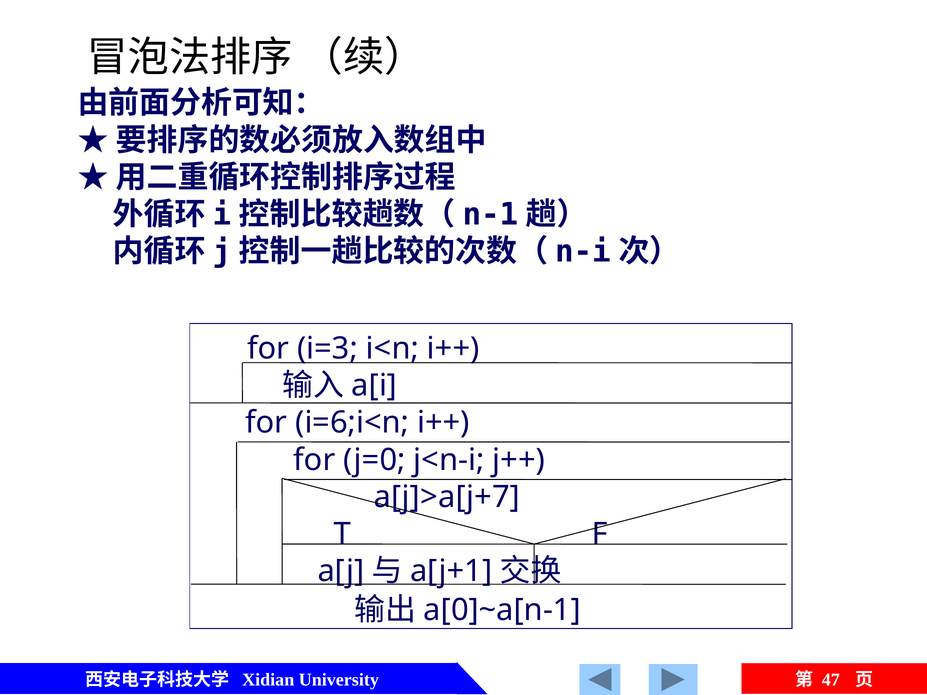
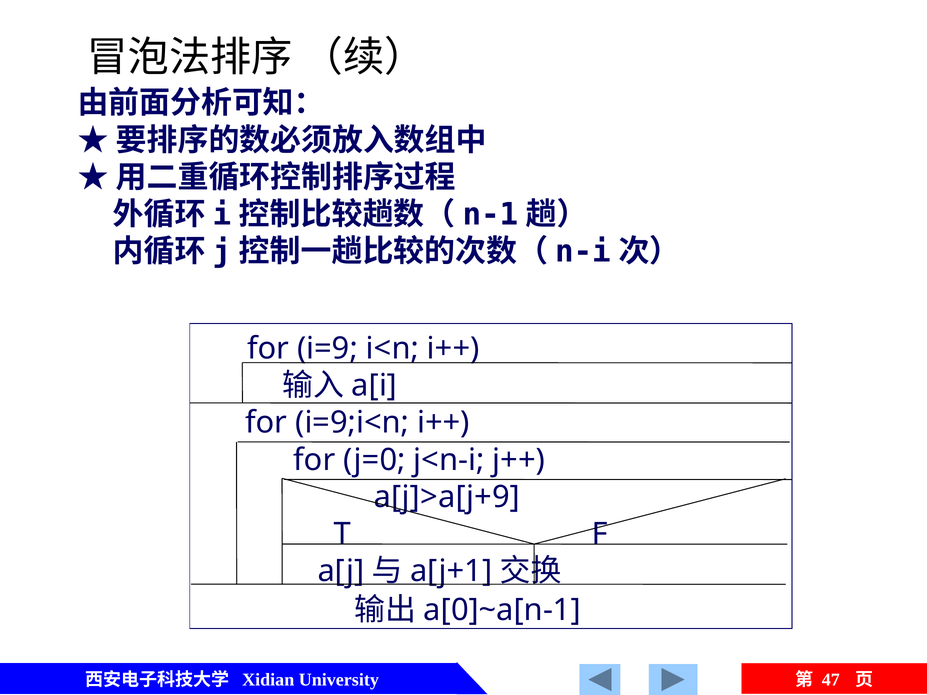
i=3: i=3 -> i=9 (328, 349)
i=6;i<n: i=6;i<n -> i=9;i<n (352, 423)
a[j]>a[j+7: a[j]>a[j+7 -> a[j]>a[j+9 (447, 497)
